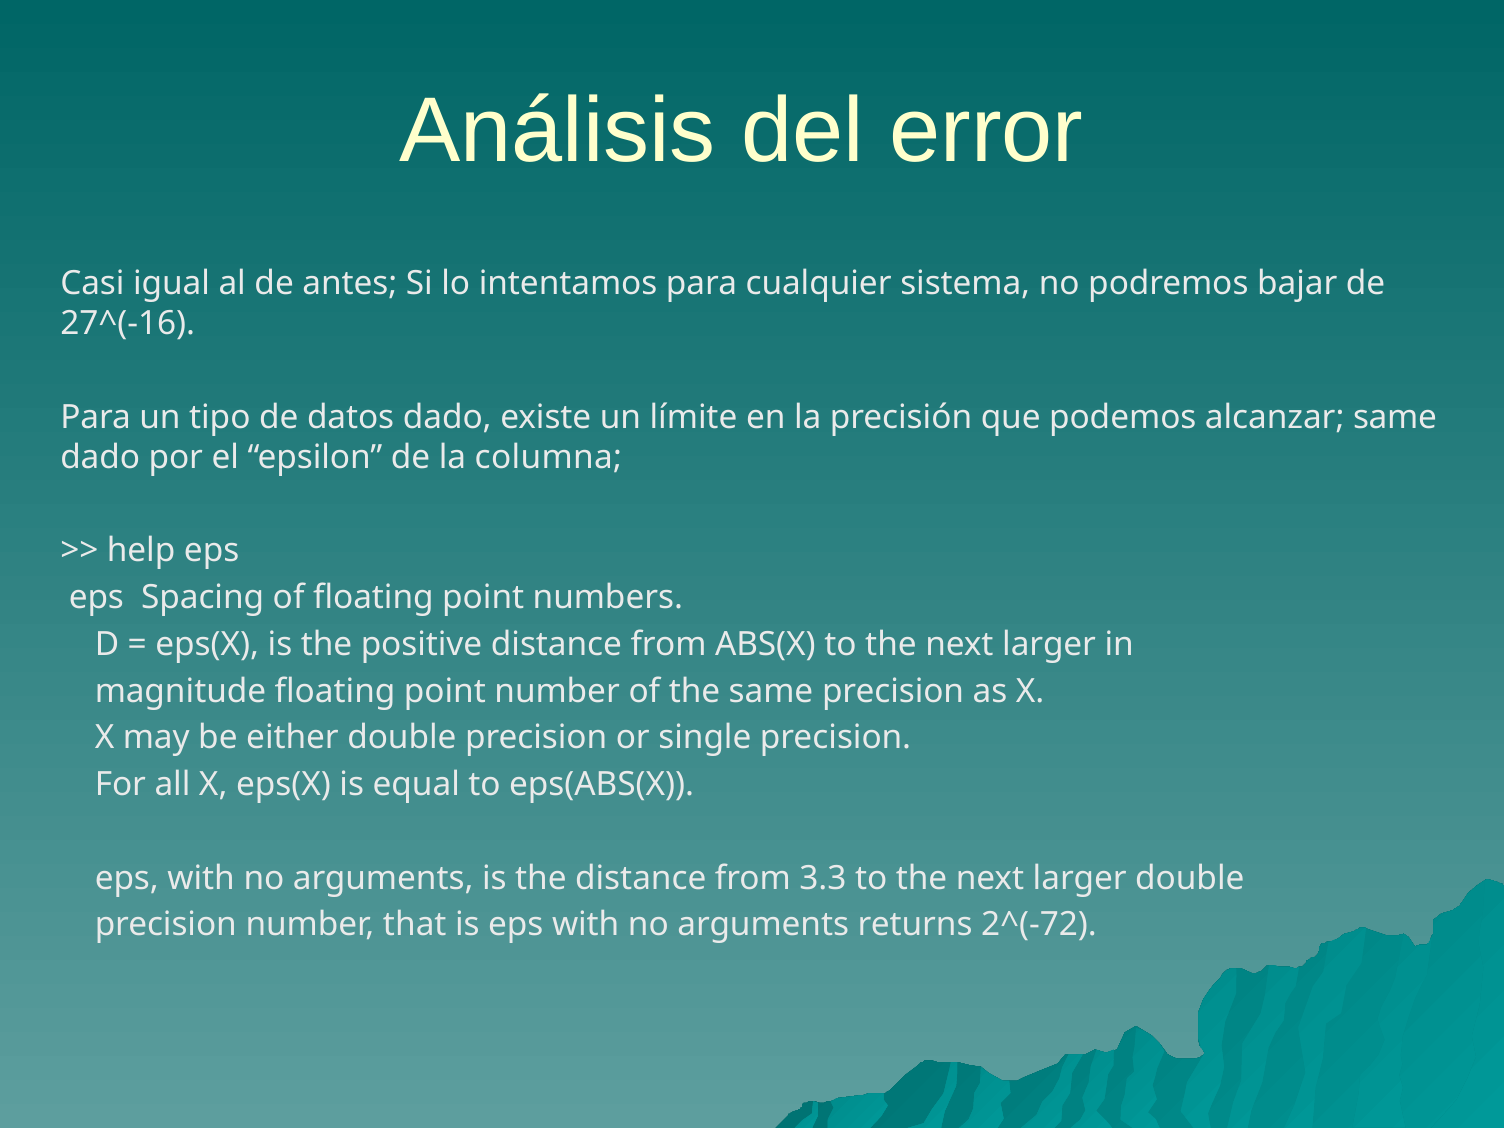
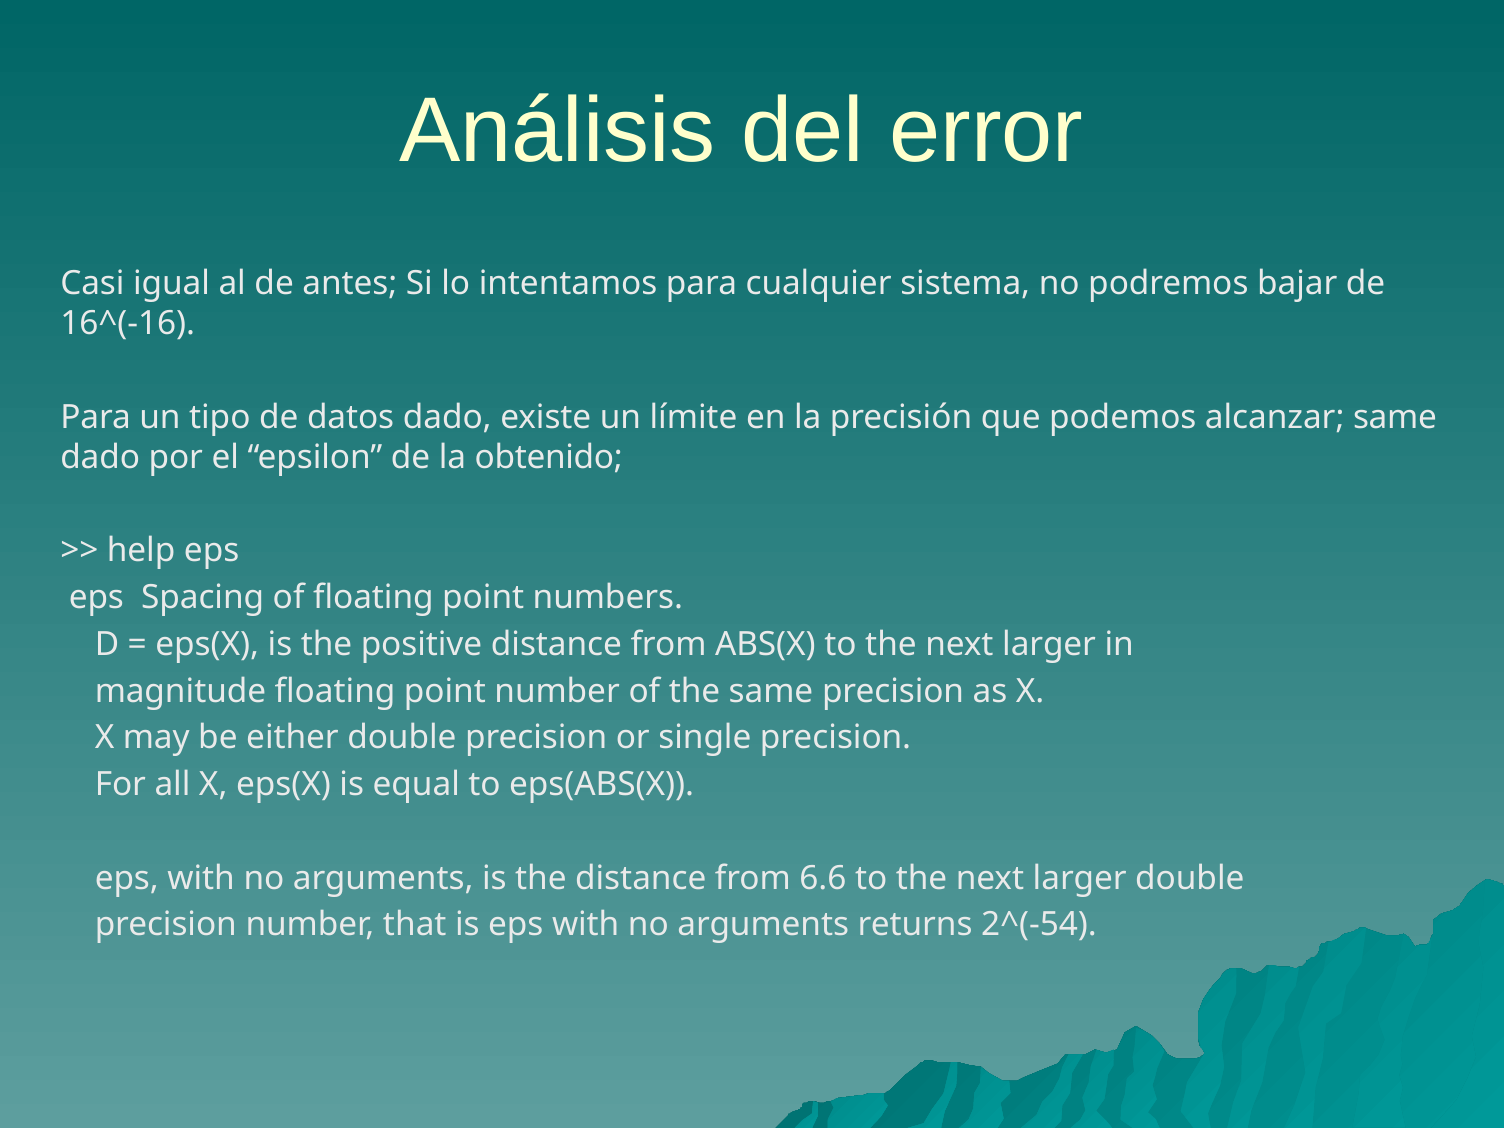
27^(-16: 27^(-16 -> 16^(-16 (128, 323)
columna: columna -> obtenido (549, 457)
3.3: 3.3 -> 6.6 (823, 878)
2^(-72: 2^(-72 -> 2^(-54 (1039, 925)
